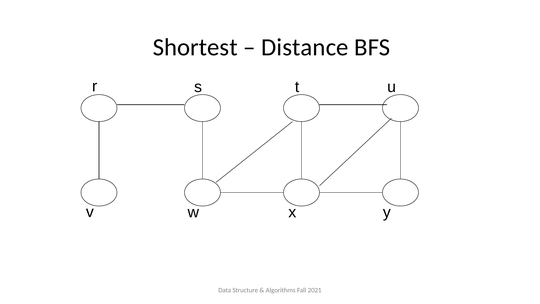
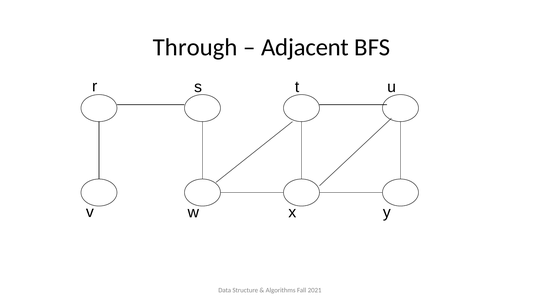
Shortest: Shortest -> Through (195, 47)
Distance: Distance -> Adjacent (305, 47)
